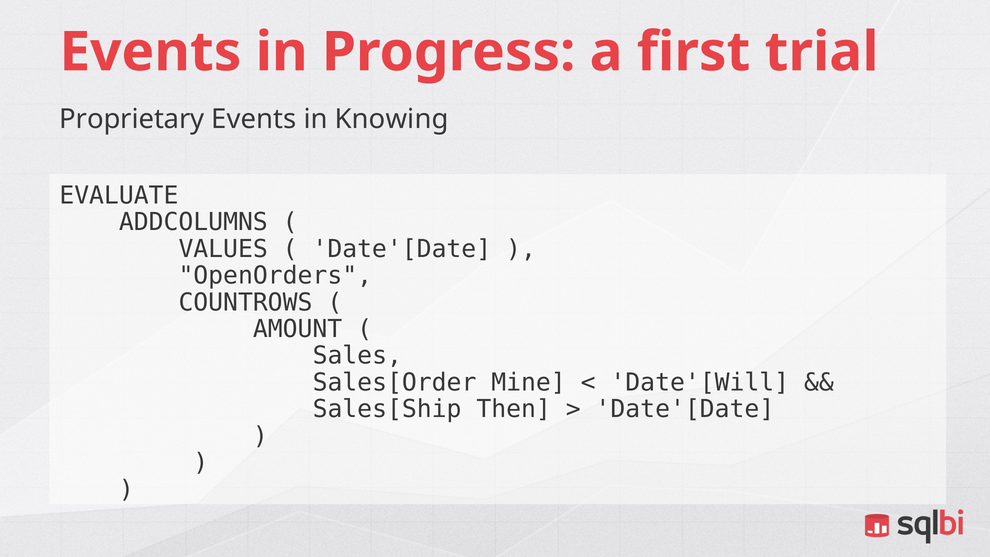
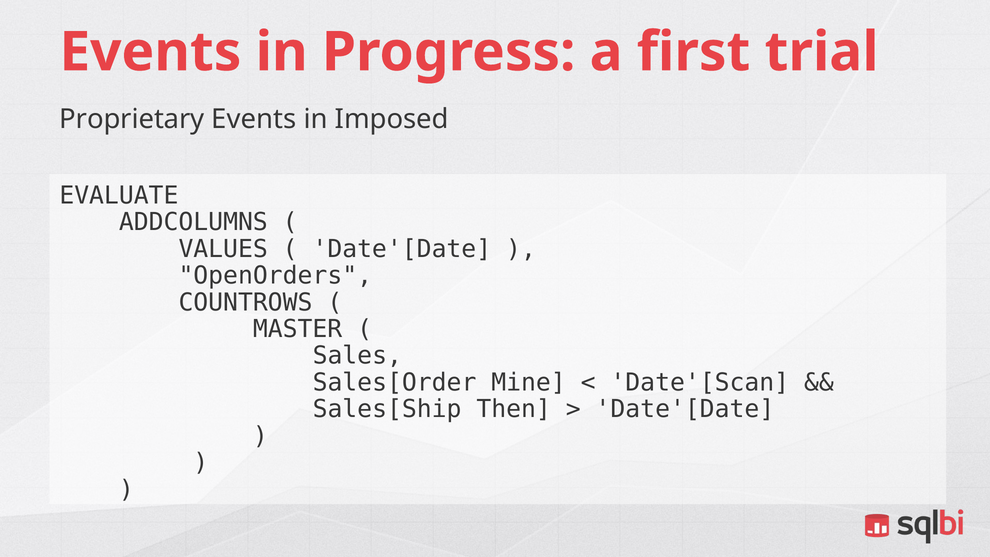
Knowing: Knowing -> Imposed (392, 119)
AMOUNT: AMOUNT -> MASTER (298, 329)
Date'[Will: Date'[Will -> Date'[Scan (700, 382)
